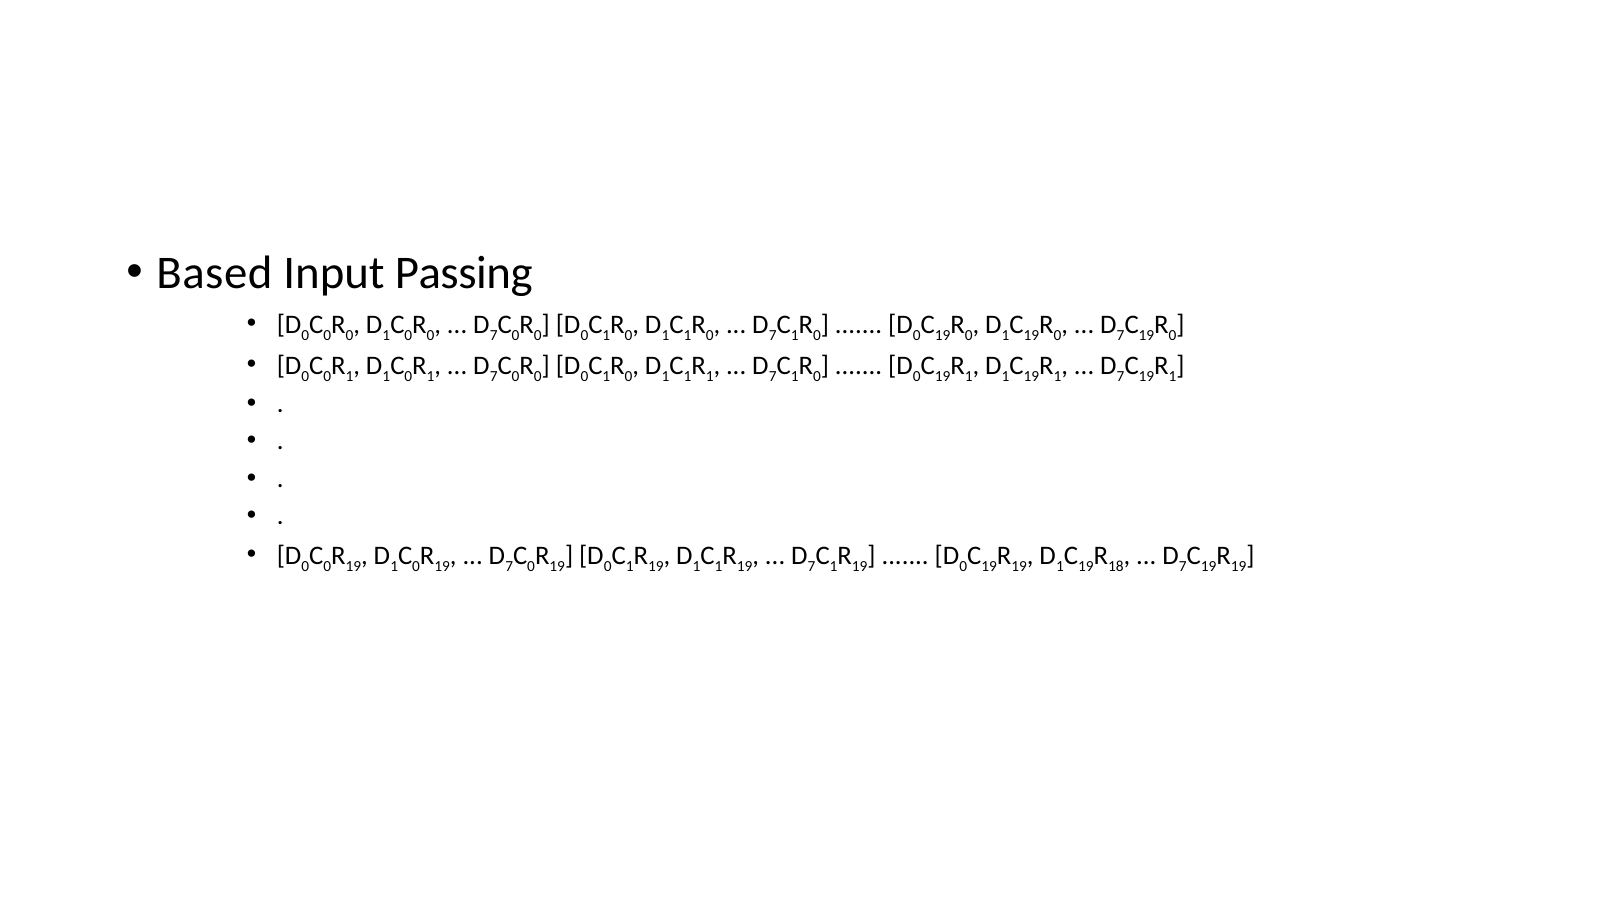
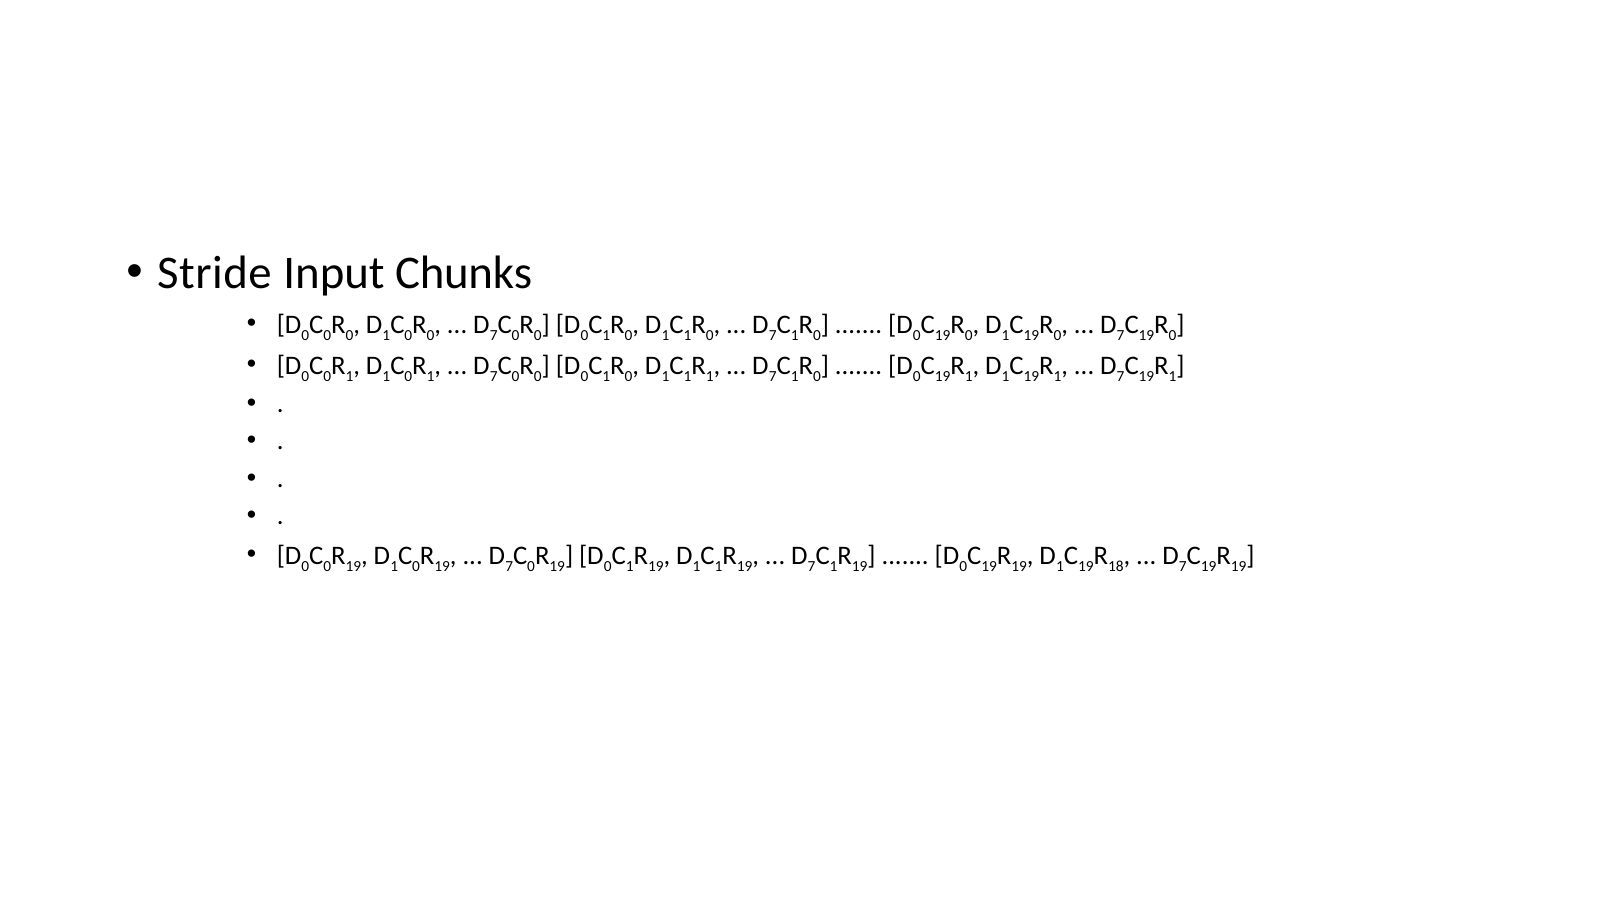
Based: Based -> Stride (214, 273)
Passing: Passing -> Chunks (464, 273)
